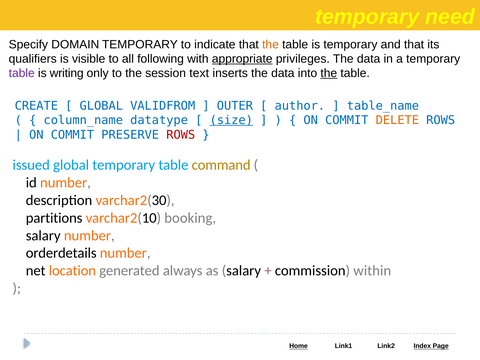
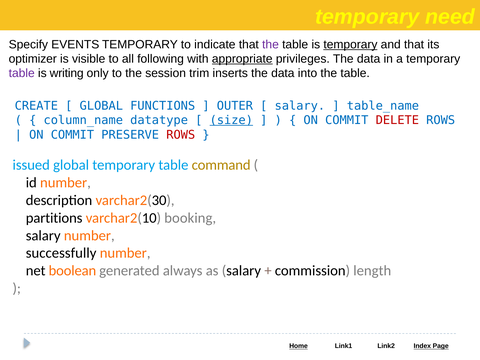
DOMAIN: DOMAIN -> EVENTS (75, 44)
the colour: orange -> purple (270, 44)
temporary underline: none -> present (350, 44)
qualifiers: qualifiers -> optimizer (33, 59)
text: text -> trim (199, 73)
the underline: present -> none (329, 73)
VALIDFROM: VALIDFROM -> FUNCTIONS (163, 106)
author: author -> salary (300, 106)
DELETE colour: orange -> red (397, 120)
orderdetails: orderdetails -> successfully (61, 253)
location: location -> boolean (72, 271)
within: within -> length (372, 271)
